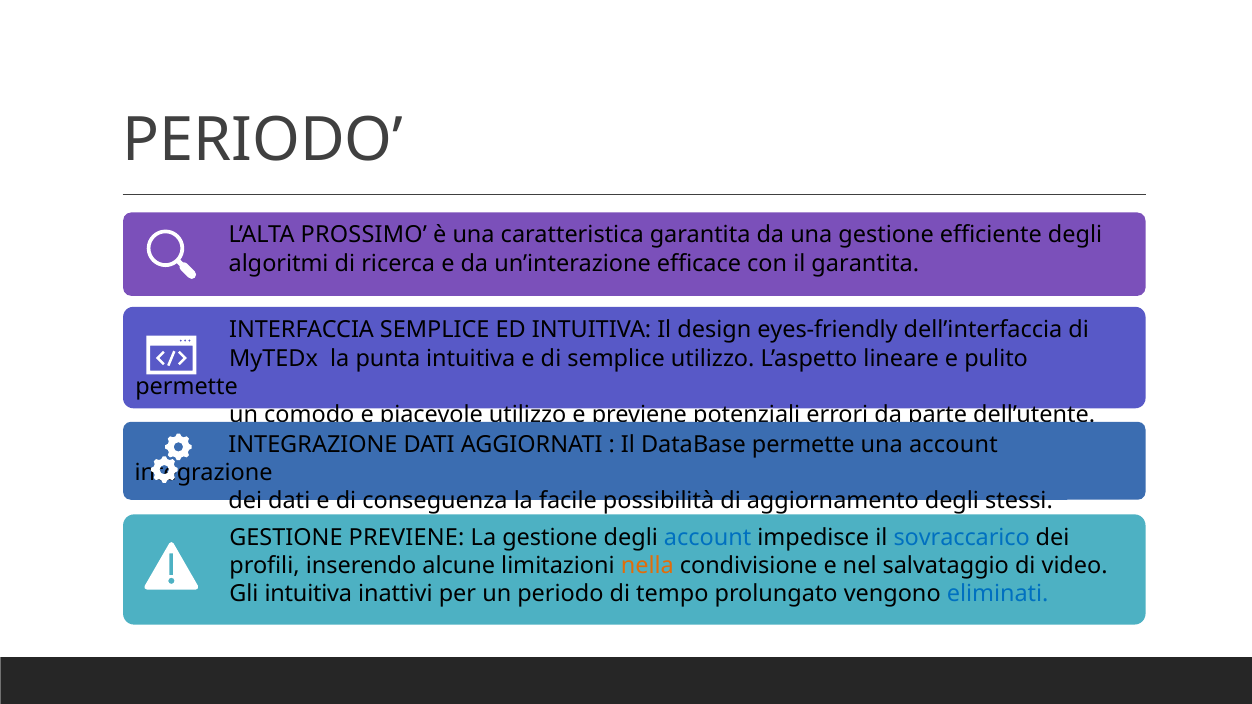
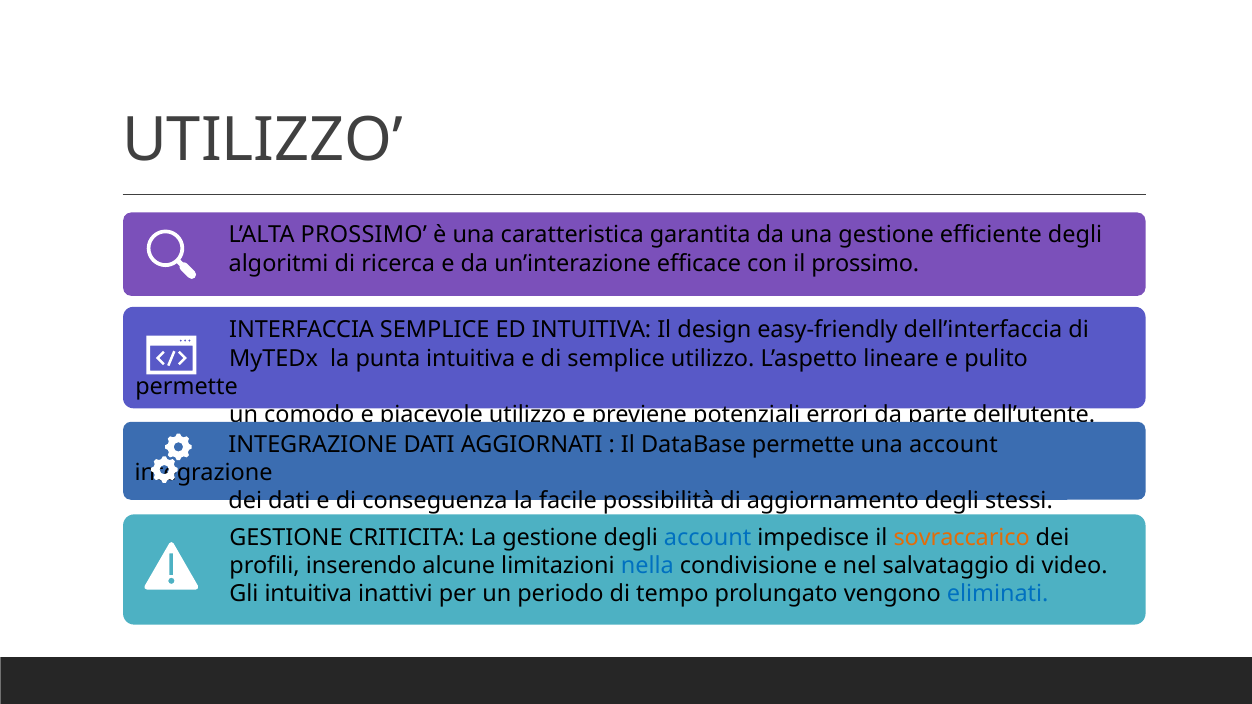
PERIODO: PERIODO -> UTILIZZO (263, 140)
il garantita: garantita -> prossimo (865, 263)
eyes-friendly: eyes-friendly -> easy-friendly (827, 330)
GESTIONE PREVIENE: PREVIENE -> CRITICITA (407, 538)
sovraccarico colour: blue -> orange (962, 538)
nella colour: orange -> blue (647, 566)
